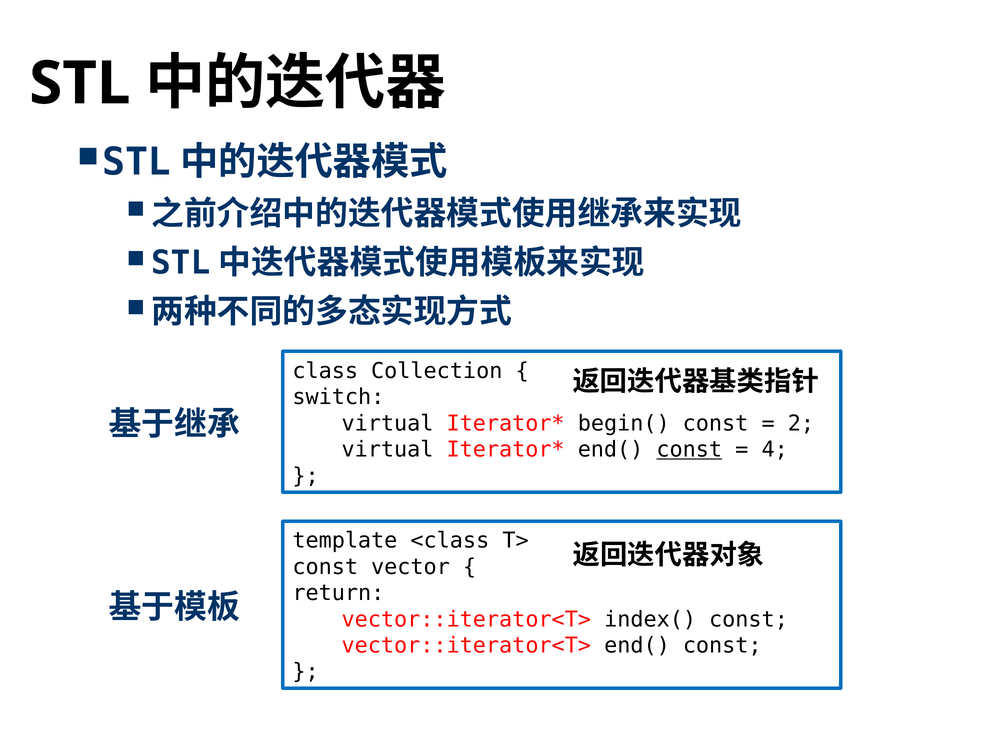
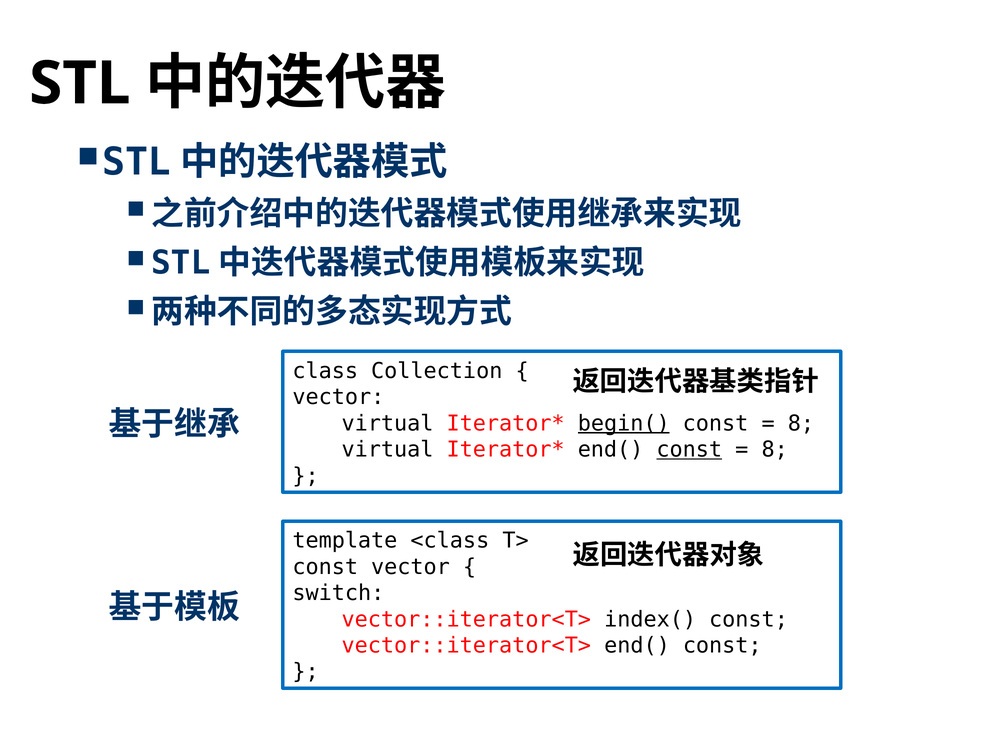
switch: switch -> vector (338, 397)
begin( underline: none -> present (624, 423)
2: 2 -> 8 (801, 423)
4: 4 -> 8 (775, 450)
return: return -> switch (338, 593)
